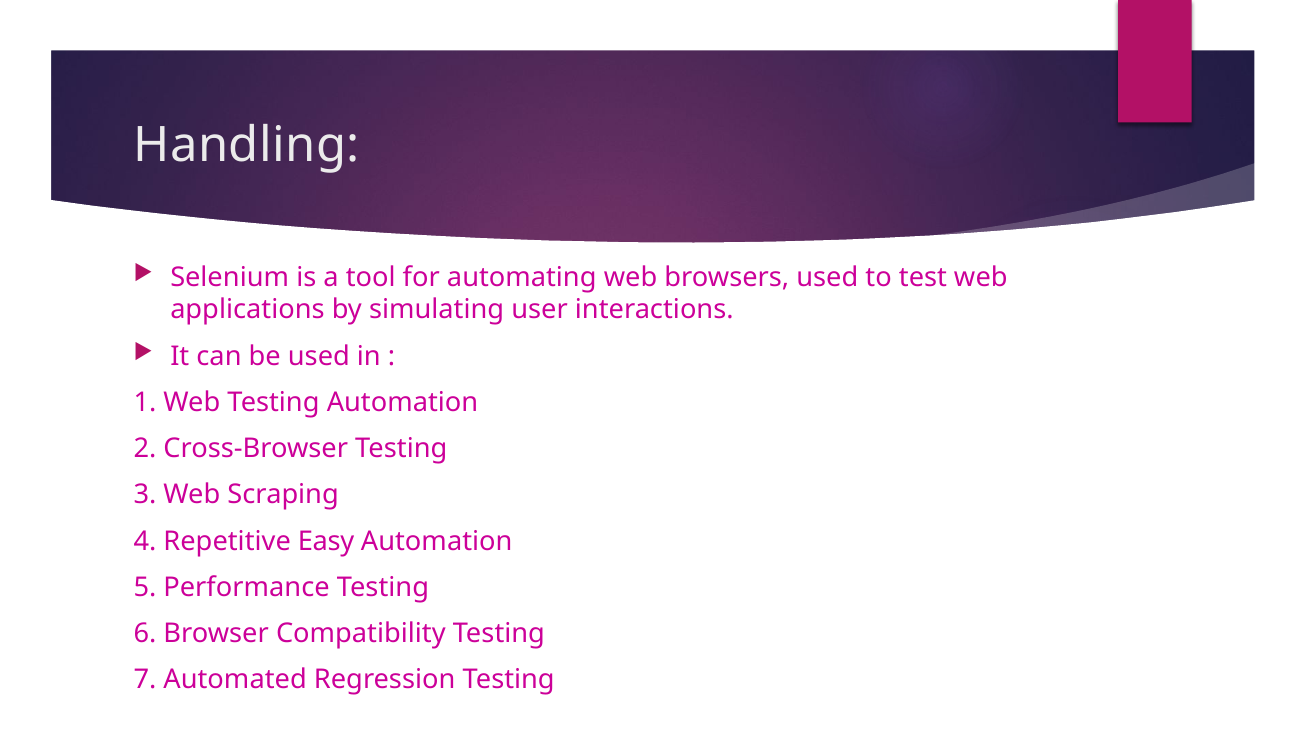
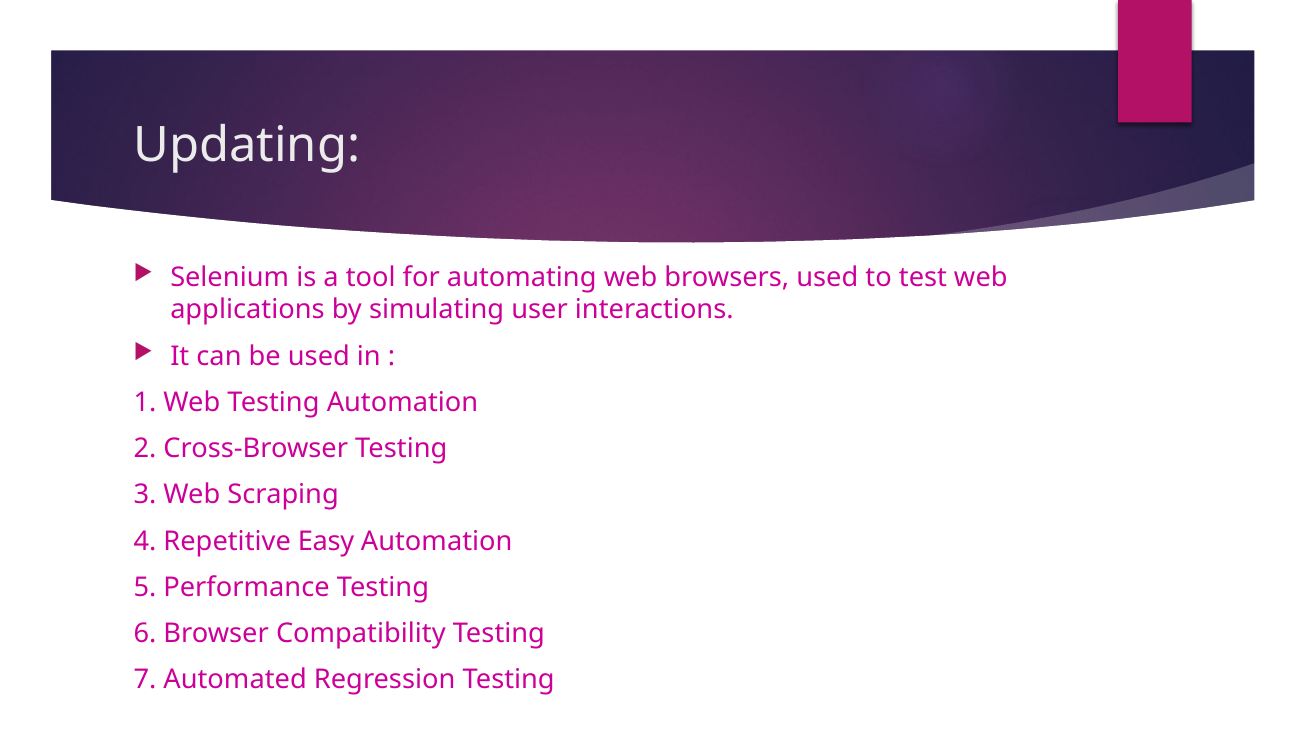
Handling: Handling -> Updating (247, 146)
